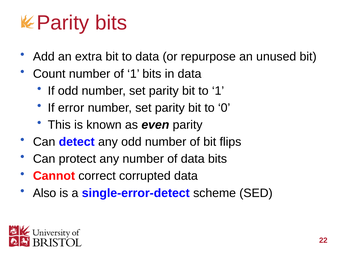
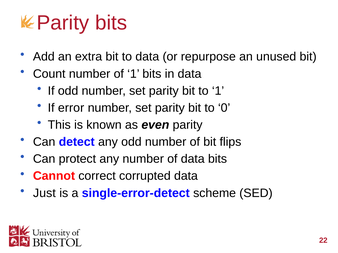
Also: Also -> Just (44, 193)
